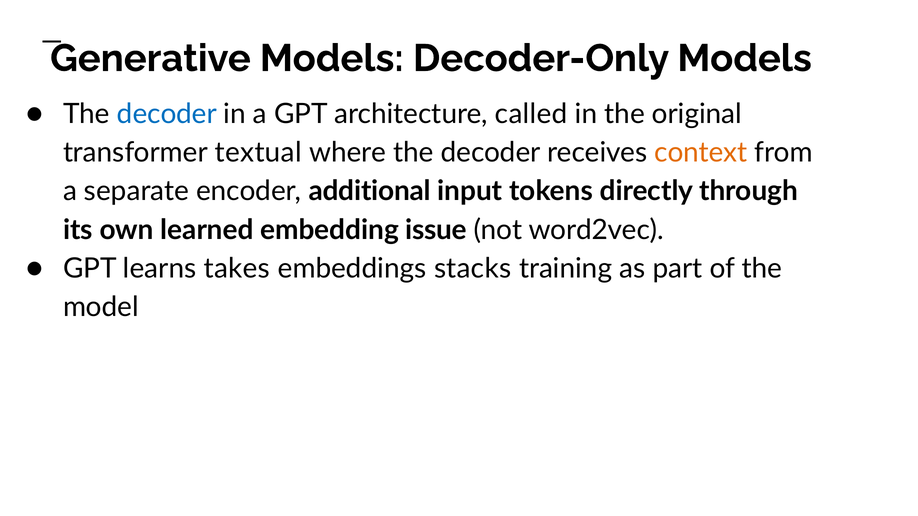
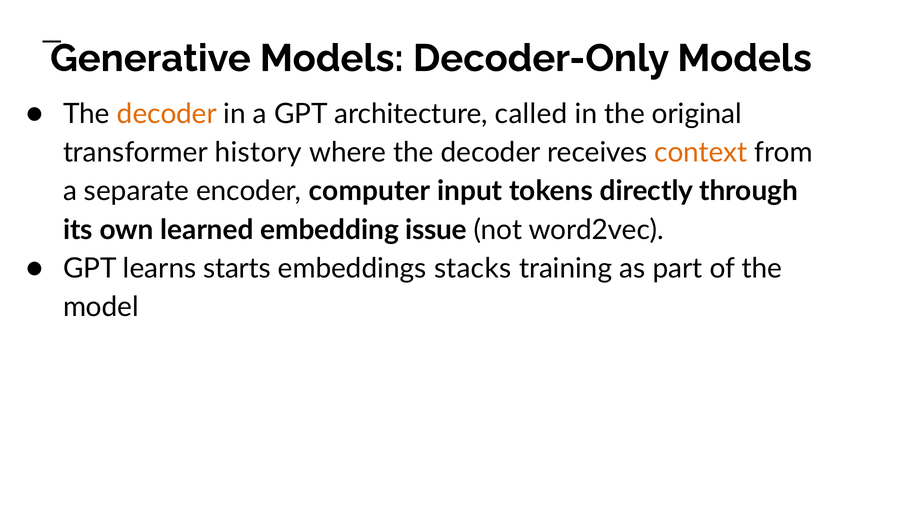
decoder colour: blue -> orange (167, 114)
textual: textual -> history (258, 153)
additional: additional -> computer (370, 191)
takes: takes -> starts (237, 269)
